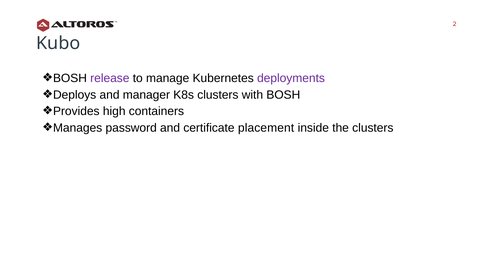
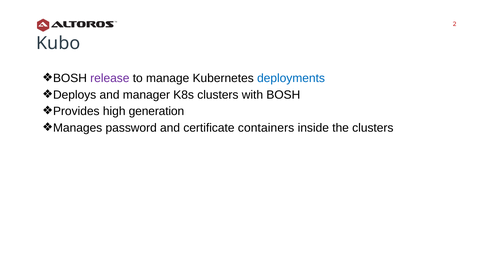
deployments colour: purple -> blue (291, 78)
containers: containers -> generation (156, 112)
placement: placement -> containers (266, 128)
